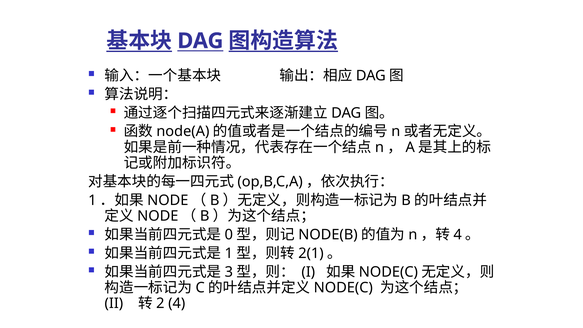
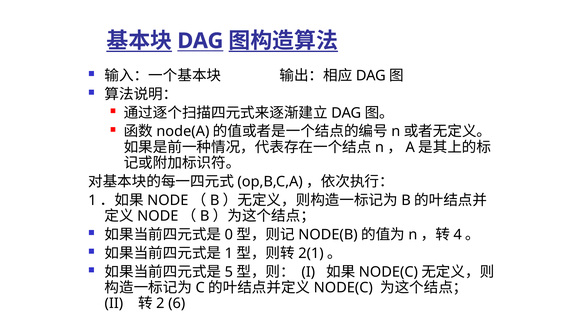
3: 3 -> 5 (229, 272)
2 4: 4 -> 6 (177, 303)
